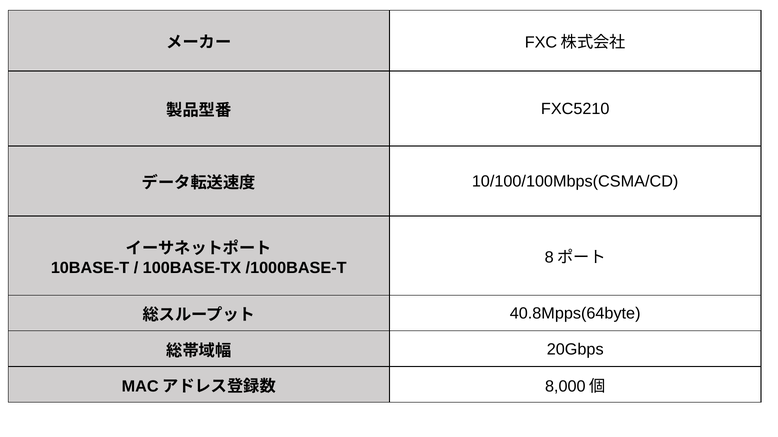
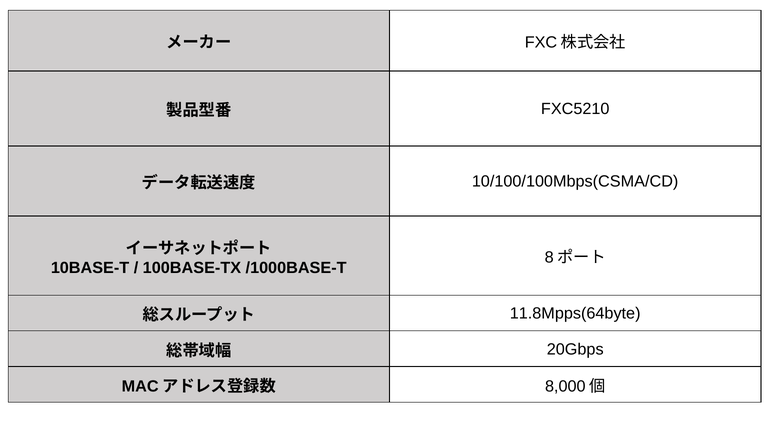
40.8Mpps(64byte: 40.8Mpps(64byte -> 11.8Mpps(64byte (575, 314)
